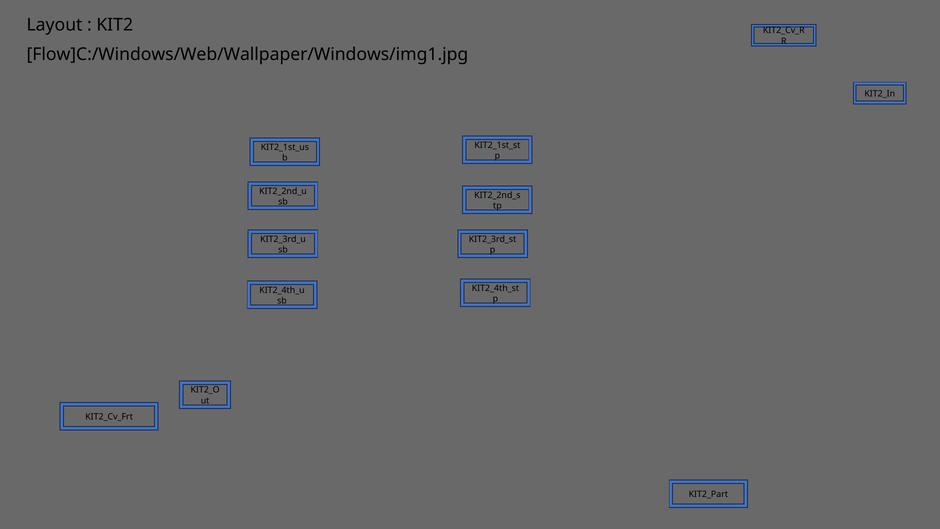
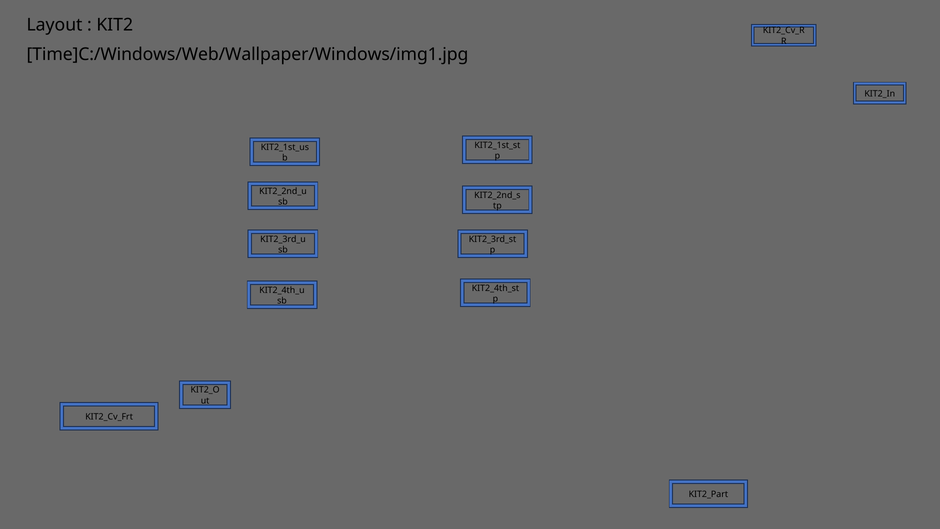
Flow]C:/Windows/Web/Wallpaper/Windows/img1.jpg: Flow]C:/Windows/Web/Wallpaper/Windows/img1.jpg -> Time]C:/Windows/Web/Wallpaper/Windows/img1.jpg (247, 54)
